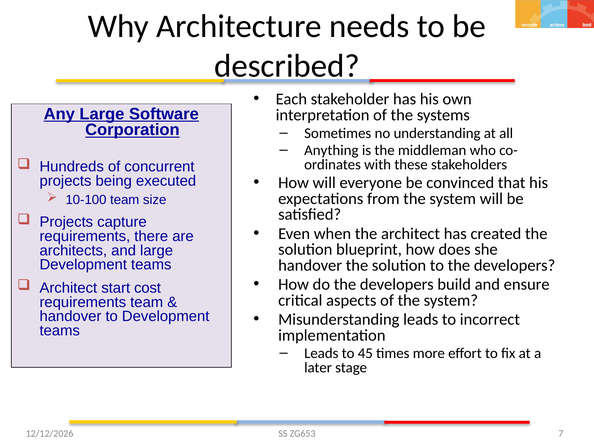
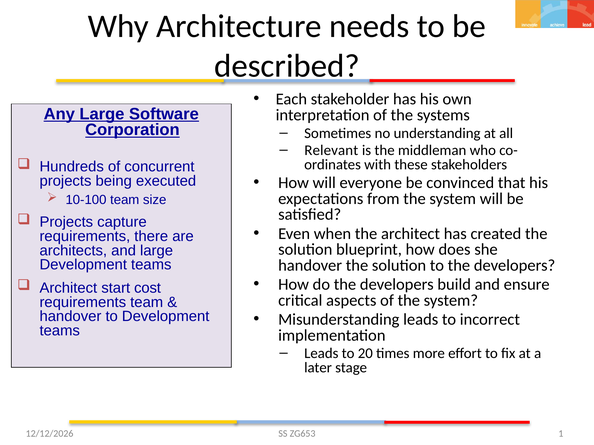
Anything: Anything -> Relevant (331, 150)
45: 45 -> 20 (365, 354)
7: 7 -> 1 (561, 434)
